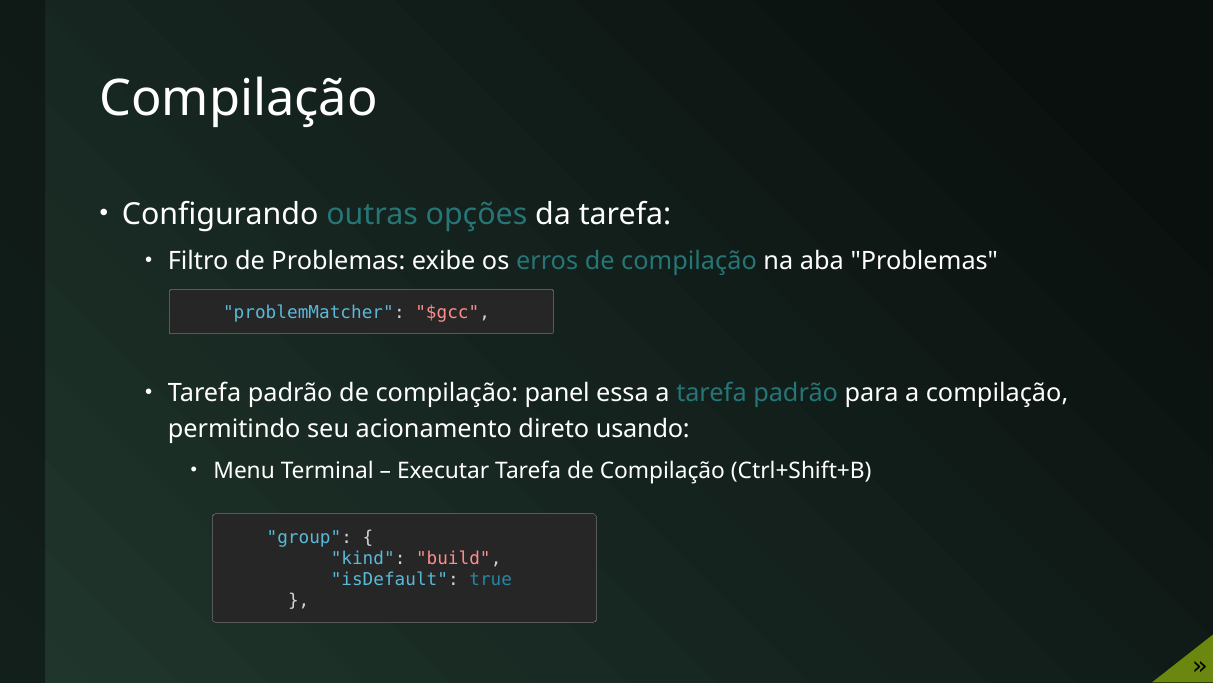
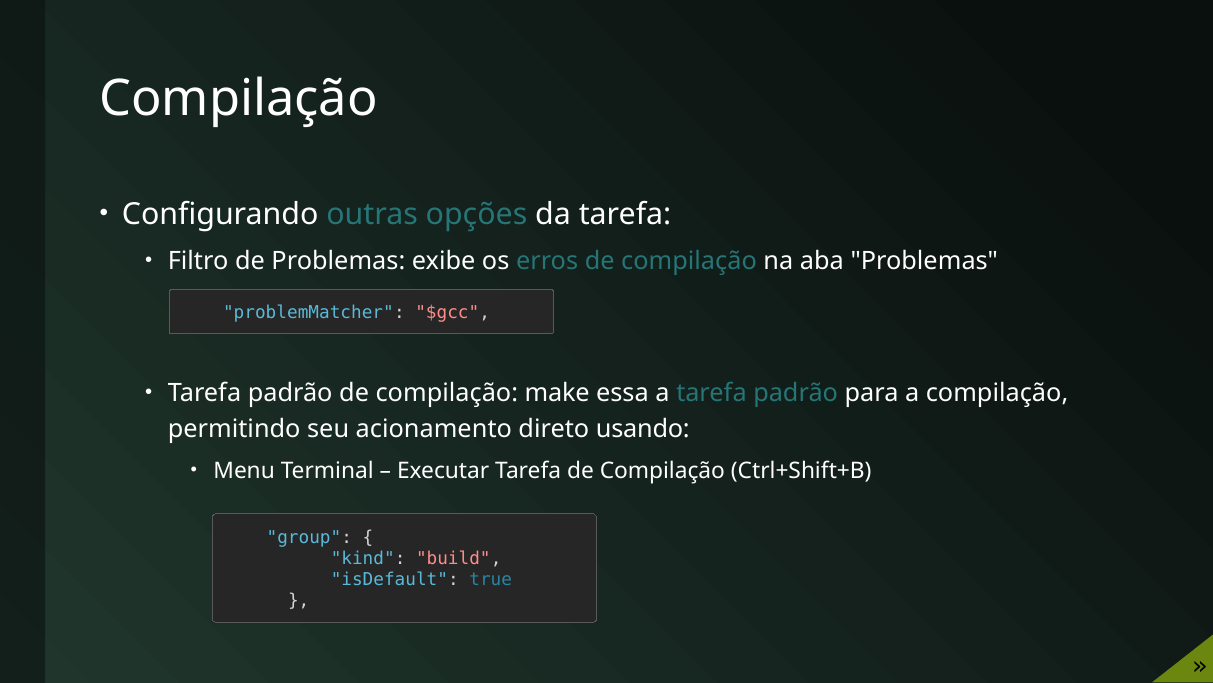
panel: panel -> make (557, 393)
